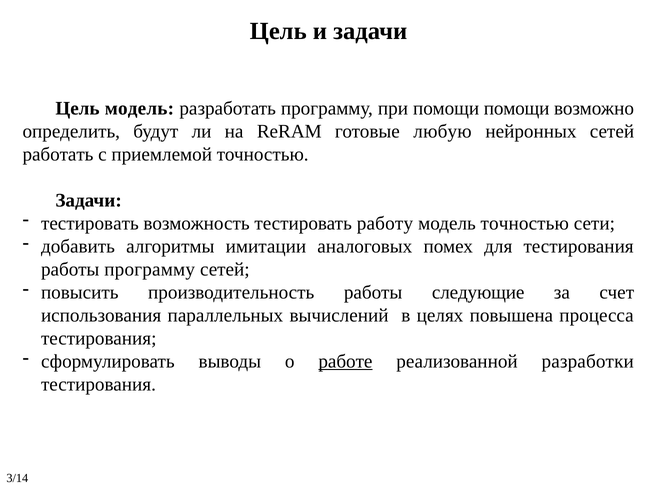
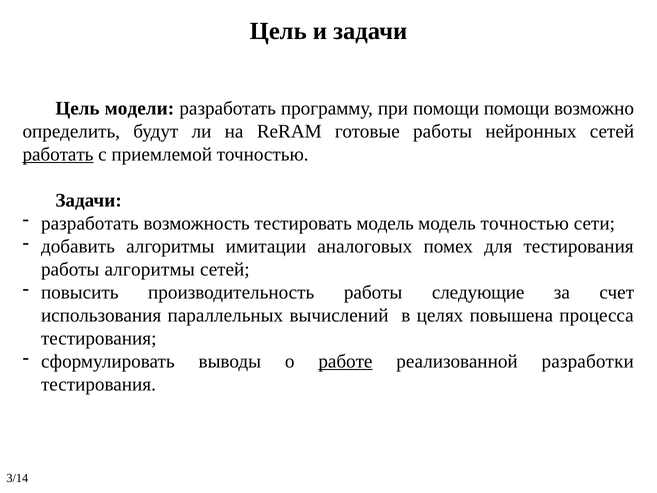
Цель модель: модель -> модели (139, 108)
готовые любую: любую -> работы (443, 131)
работать underline: none -> present (58, 154)
тестировать: тестировать -> разработать (90, 223)
тестировать работу: работу -> модель (385, 223)
работы программу: программу -> алгоритмы (150, 269)
